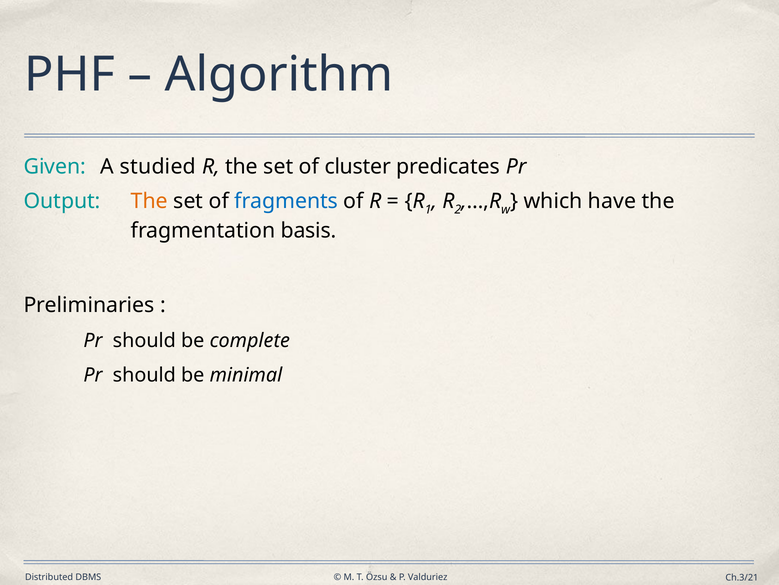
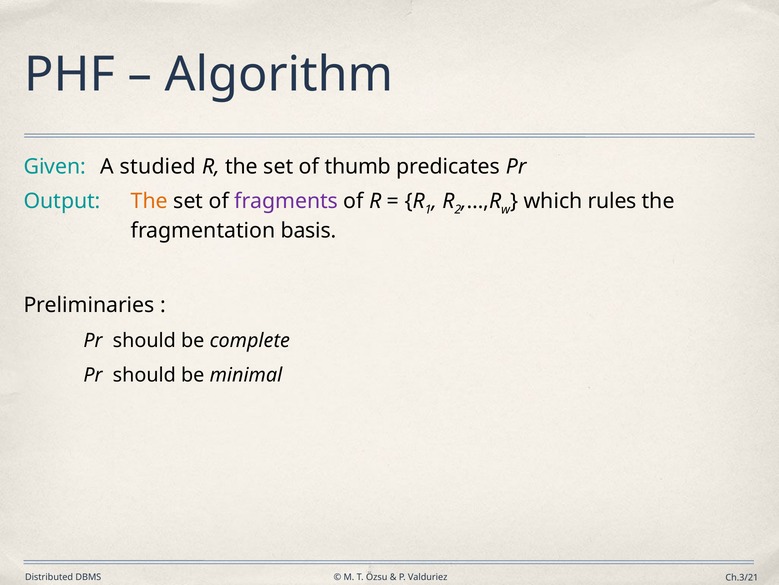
cluster: cluster -> thumb (358, 166)
fragments colour: blue -> purple (286, 201)
have: have -> rules (612, 201)
